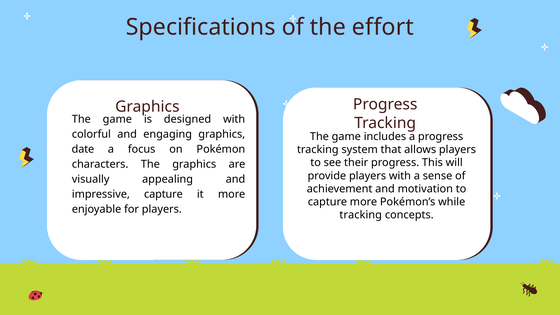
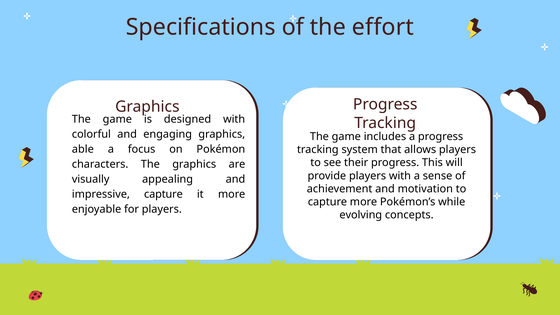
date: date -> able (83, 149)
tracking: tracking -> evolving (361, 215)
